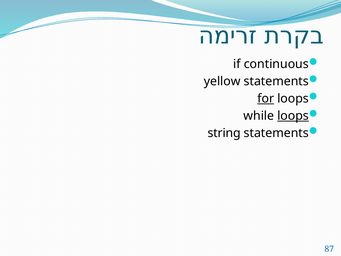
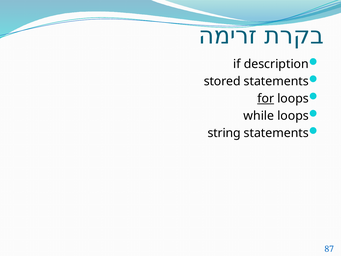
continuous: continuous -> description (276, 64)
yellow: yellow -> stored (222, 81)
loops underline: present -> none (293, 116)
